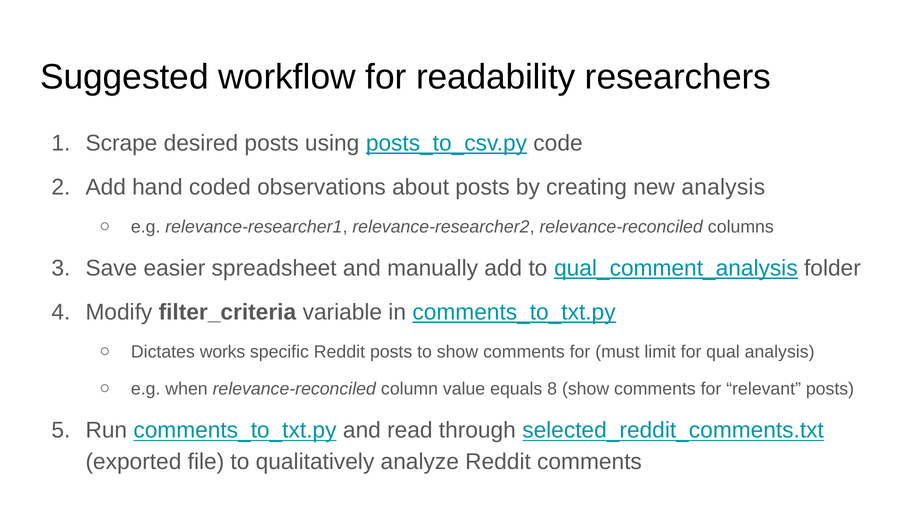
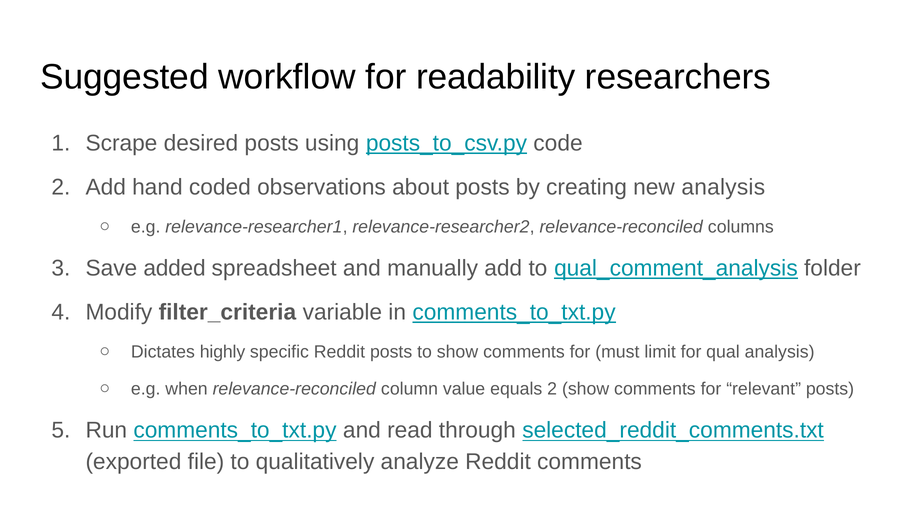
easier: easier -> added (175, 268)
works: works -> highly (223, 352)
equals 8: 8 -> 2 (552, 389)
